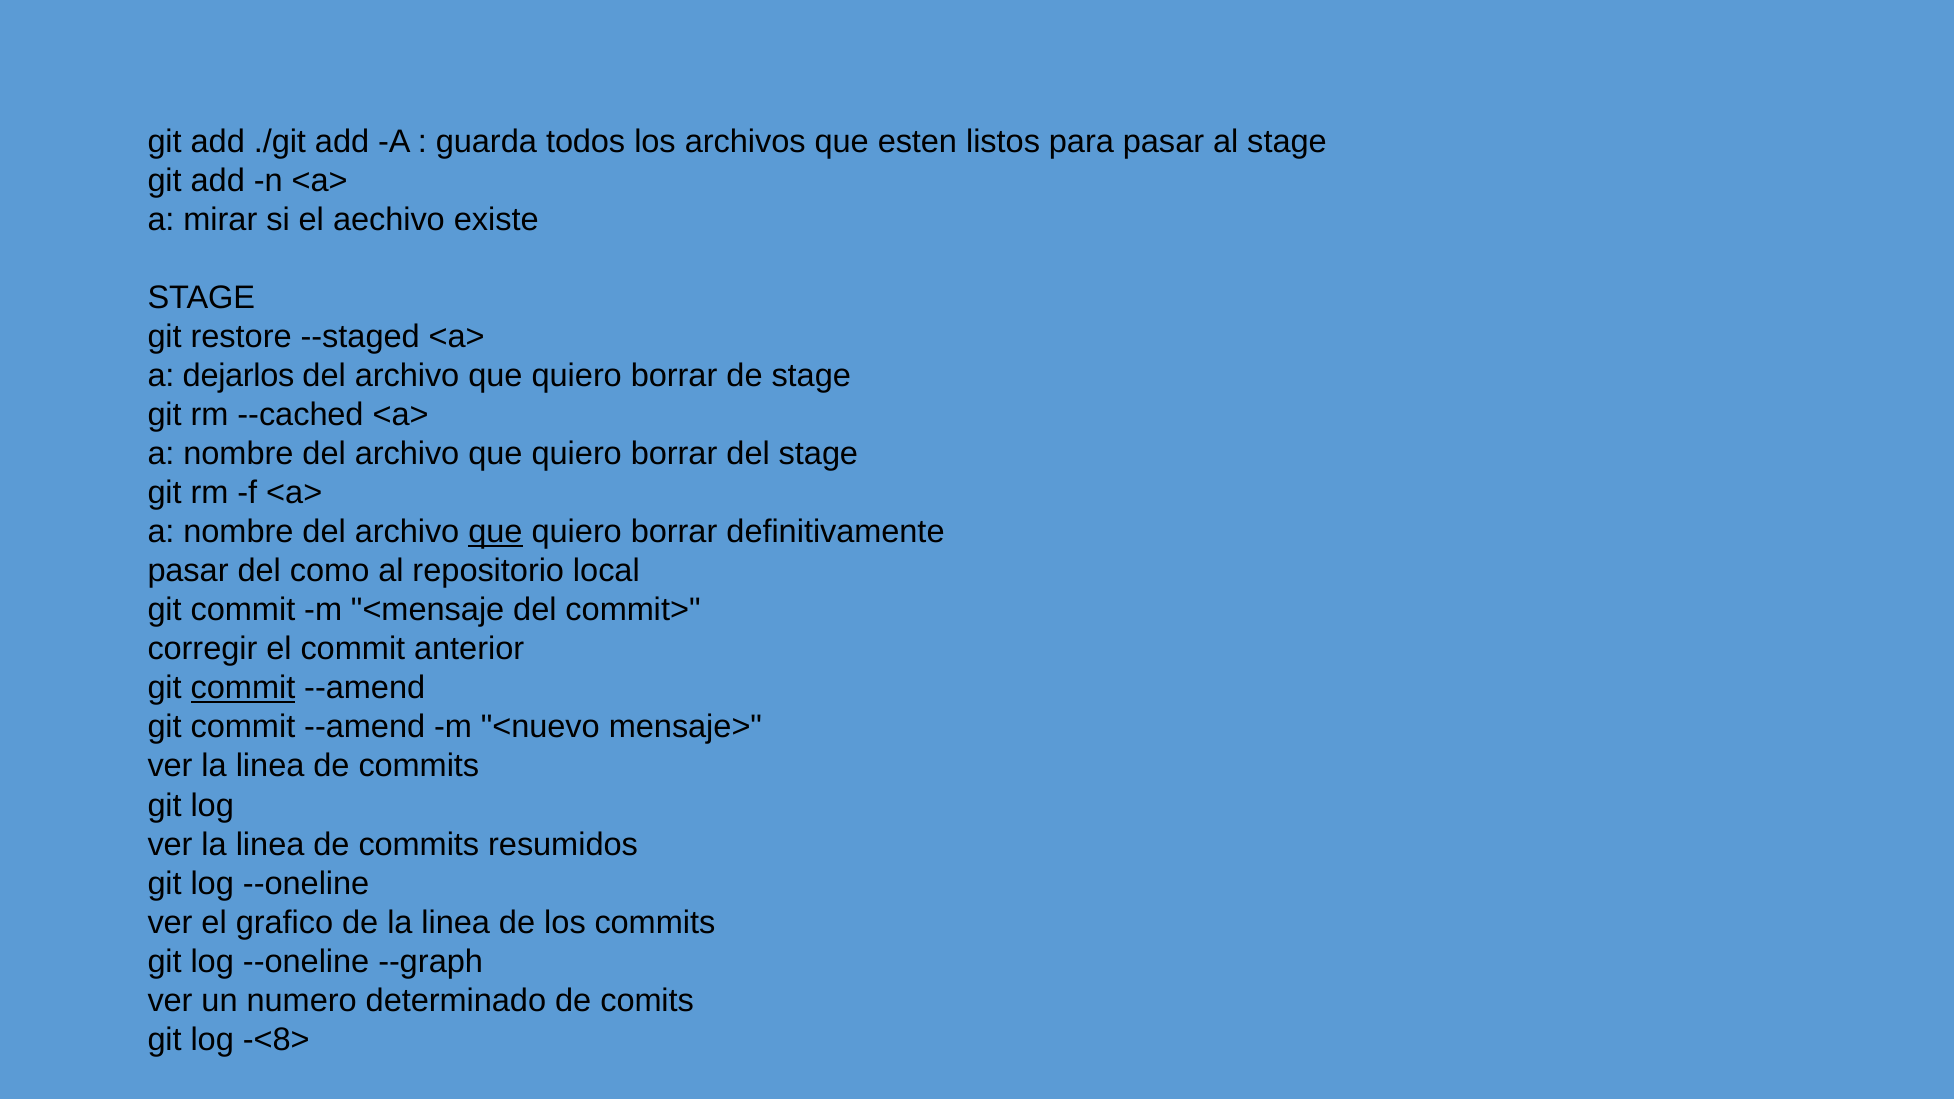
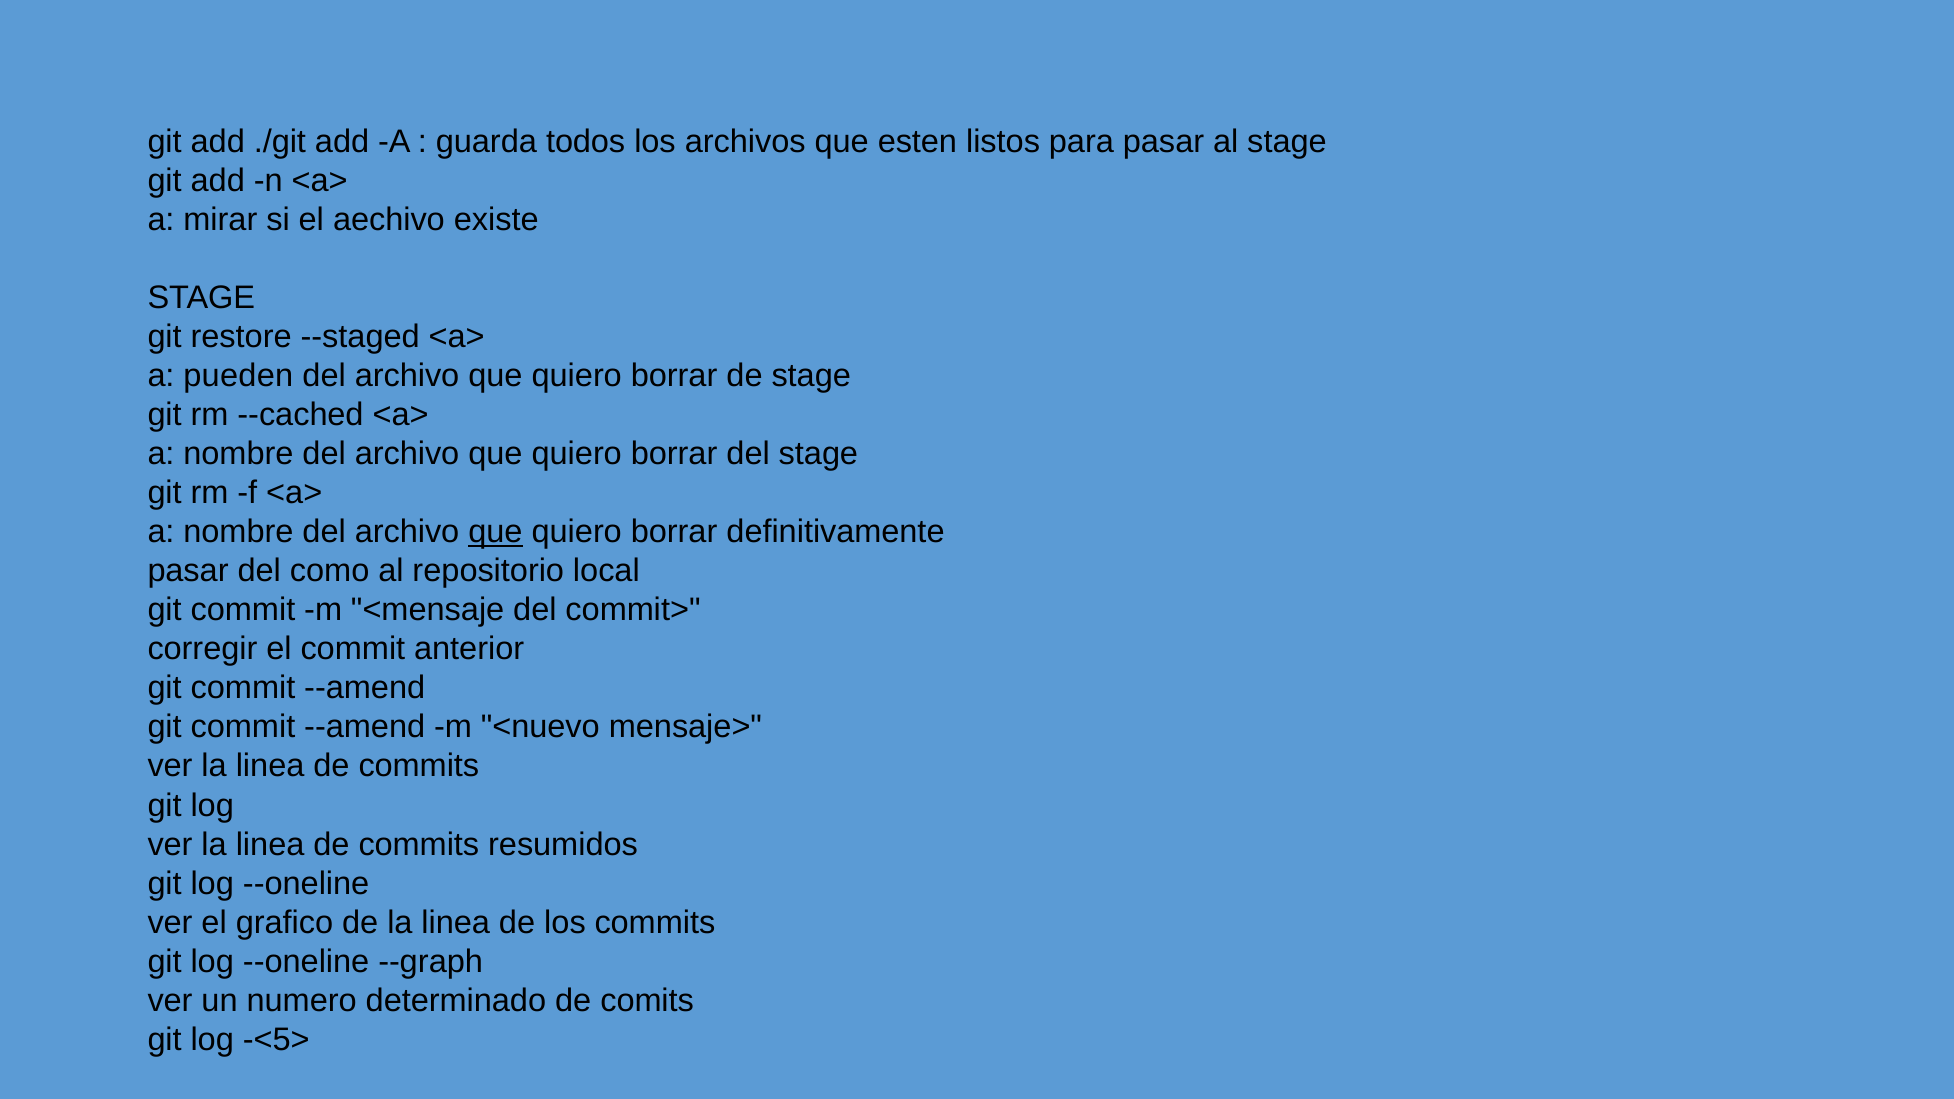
dejarlos: dejarlos -> pueden (238, 376)
commit underline: present -> none (243, 688)
-<8>: -<8> -> -<5> (276, 1040)
